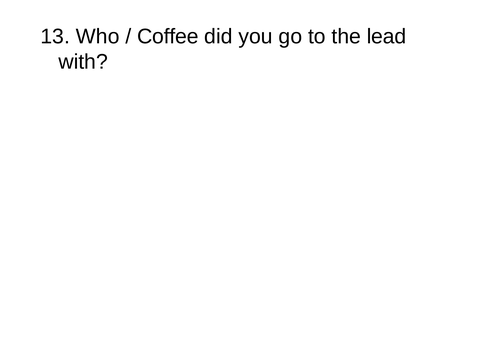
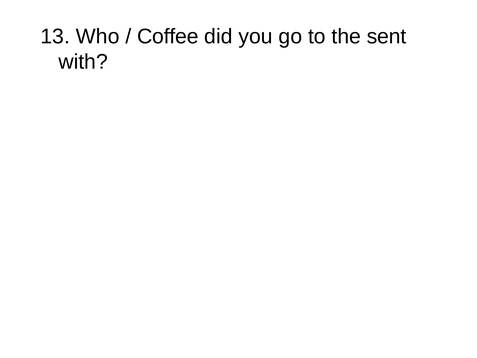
lead: lead -> sent (387, 36)
